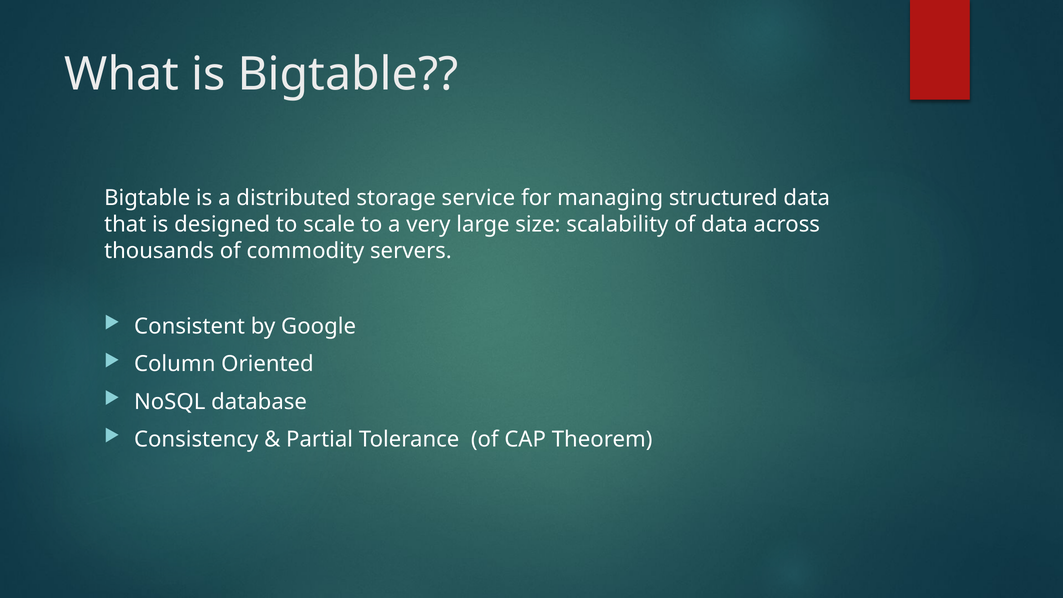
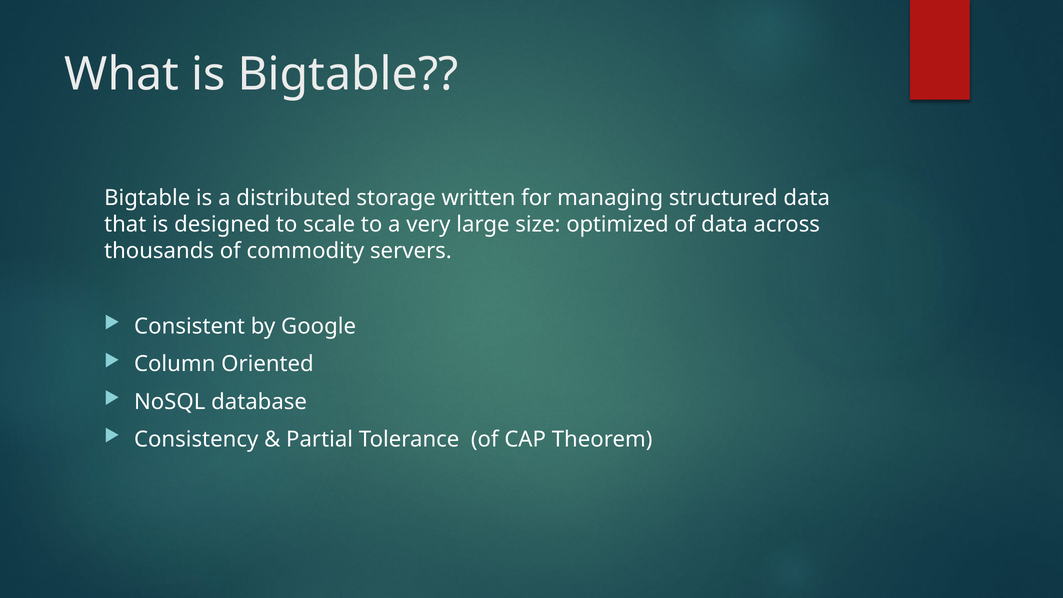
service: service -> written (479, 198)
scalability: scalability -> optimized (618, 224)
